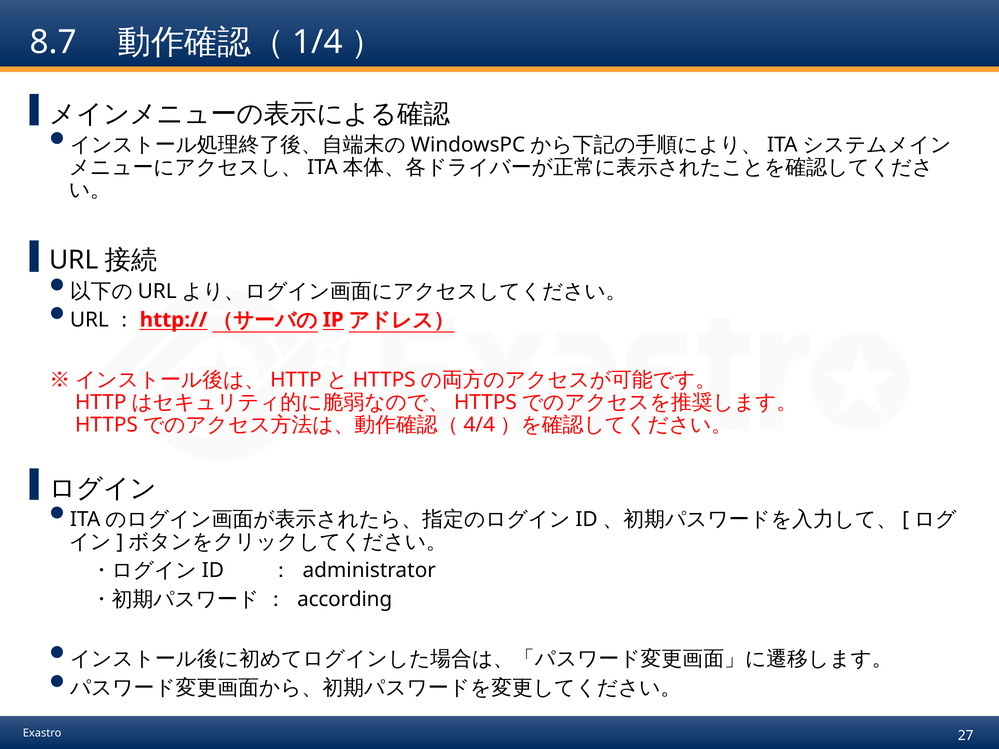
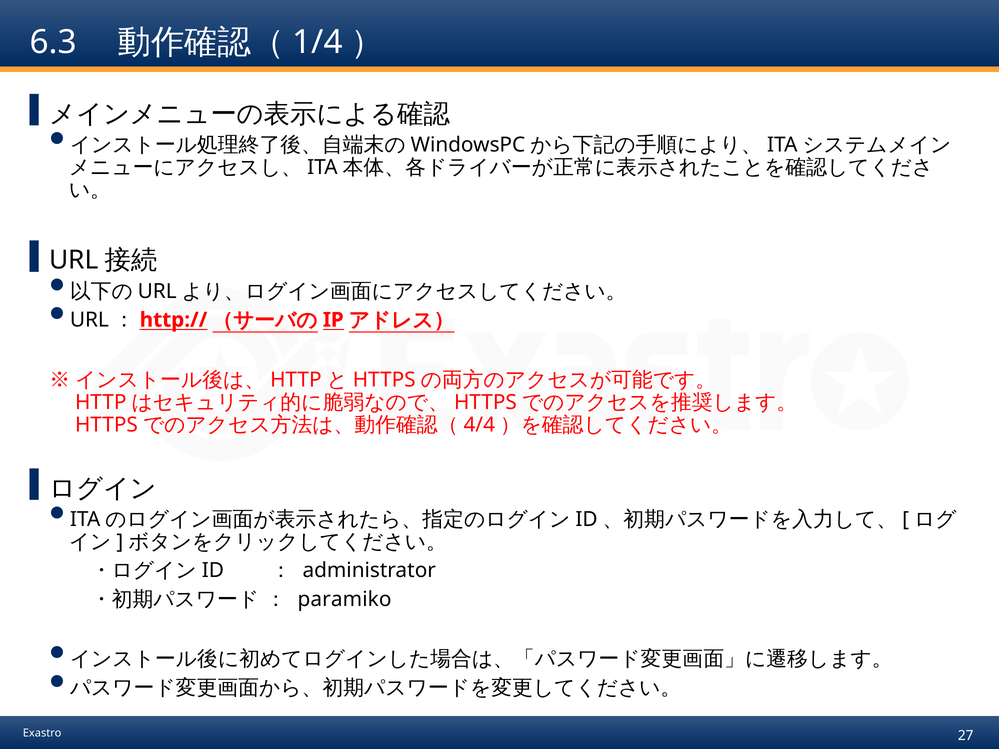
8.7: 8.7 -> 6.3 (53, 42)
according: according -> paramiko (345, 599)
